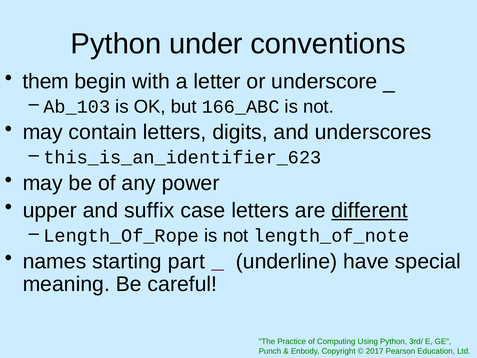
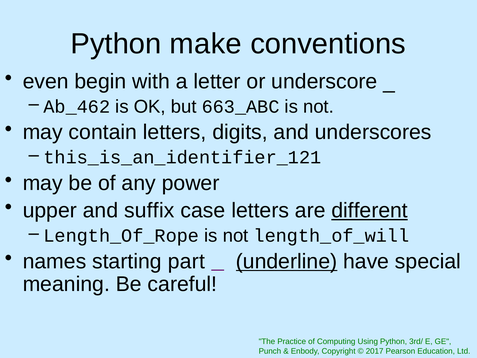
under: under -> make (206, 44)
them: them -> even (46, 81)
Ab_103: Ab_103 -> Ab_462 (77, 106)
166_ABC: 166_ABC -> 663_ABC (241, 106)
this_is_an_identifier_623: this_is_an_identifier_623 -> this_is_an_identifier_121 (182, 157)
length_of_note: length_of_note -> length_of_will (331, 235)
underline underline: none -> present (287, 261)
